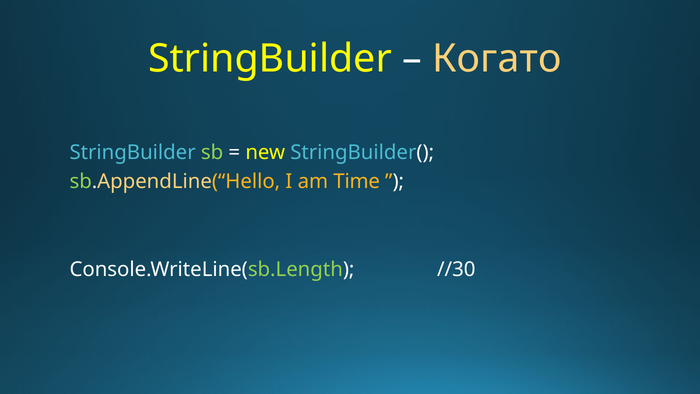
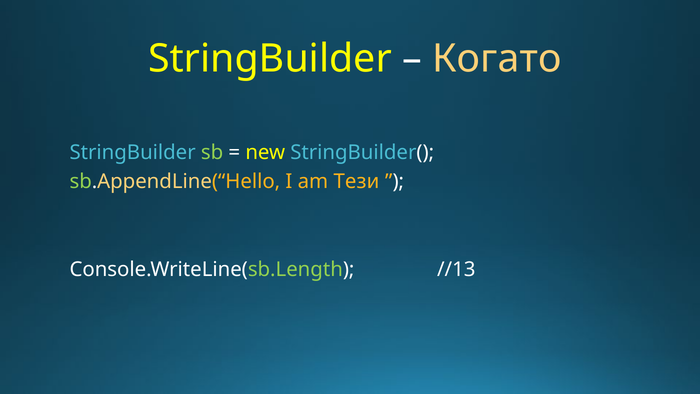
Time: Time -> Тези (356, 181)
//30: //30 -> //13 (456, 269)
